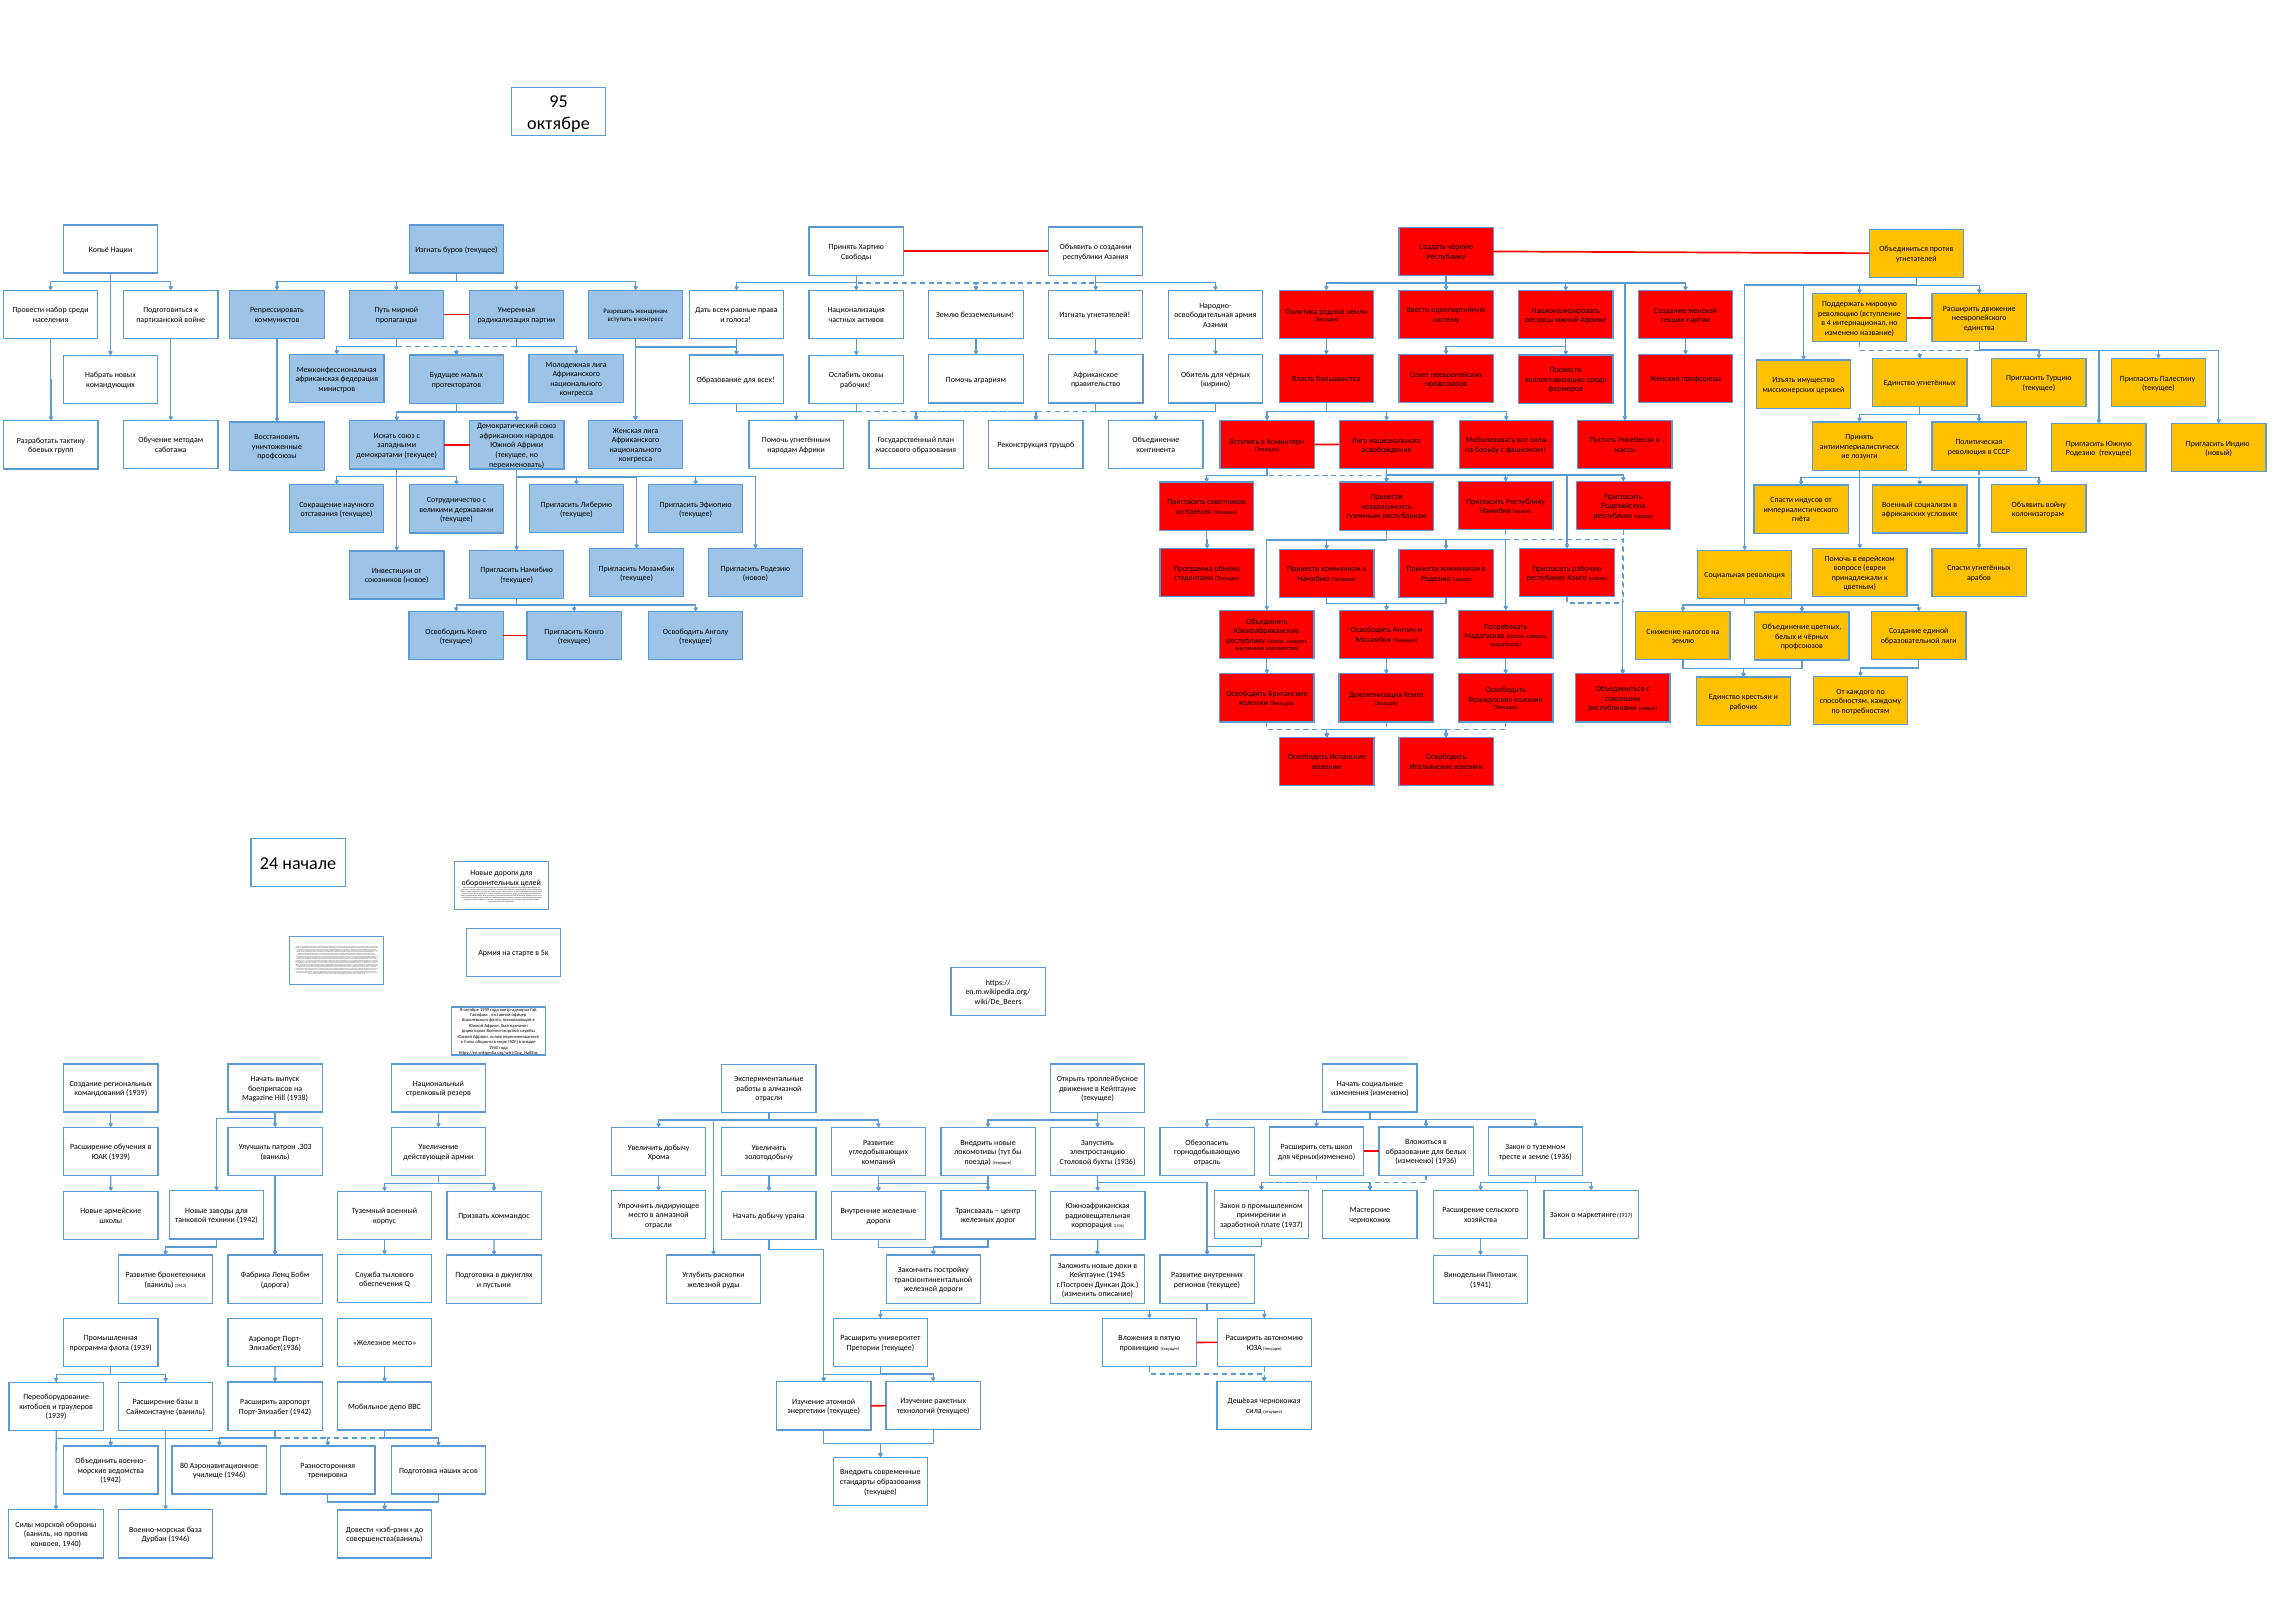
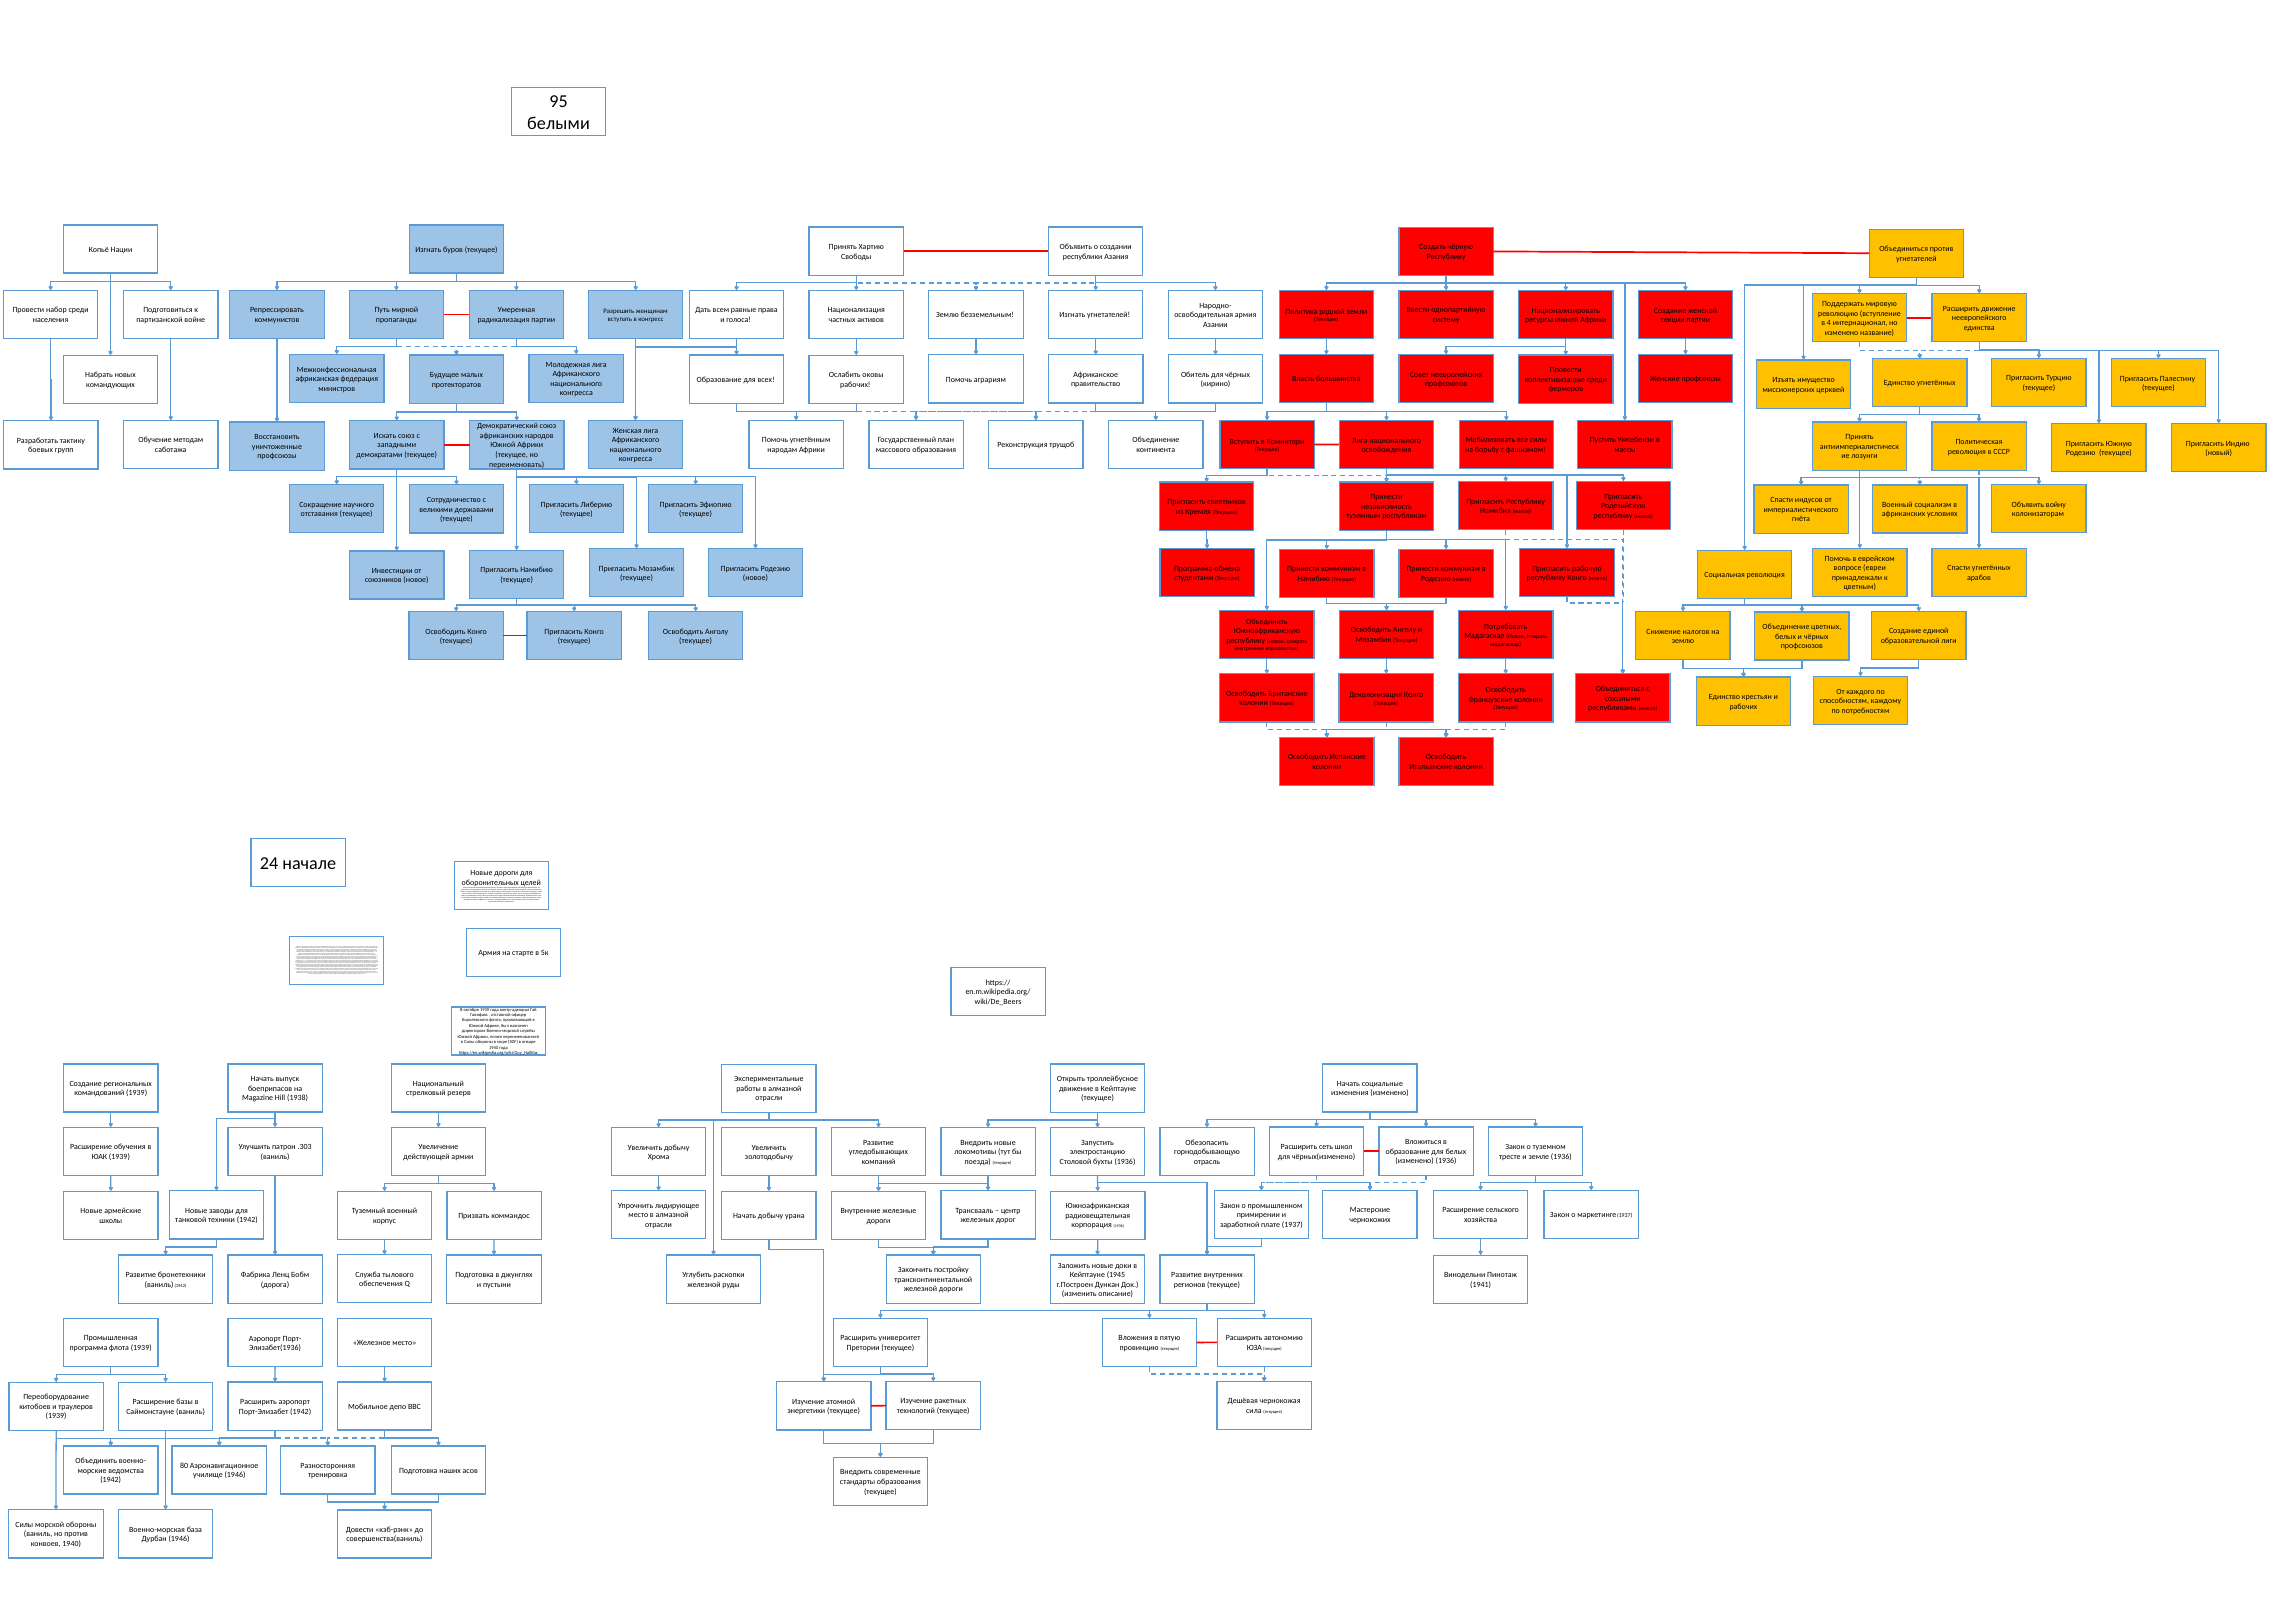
октябре: октябре -> белыми (559, 124)
